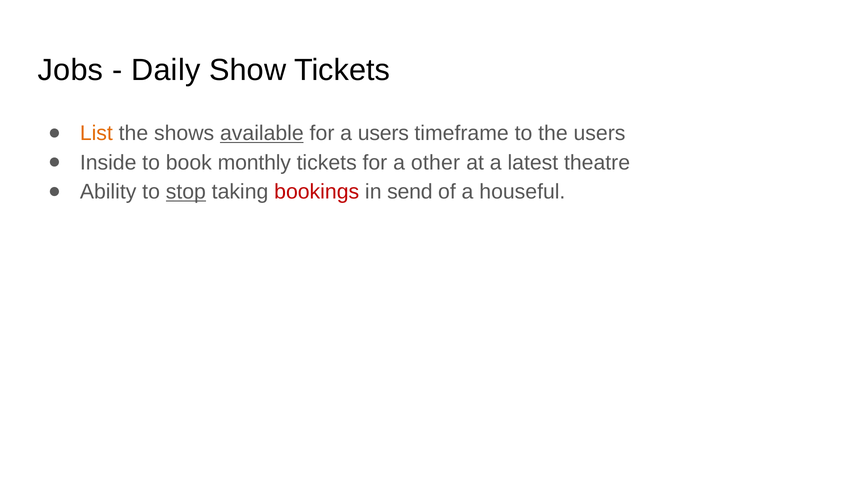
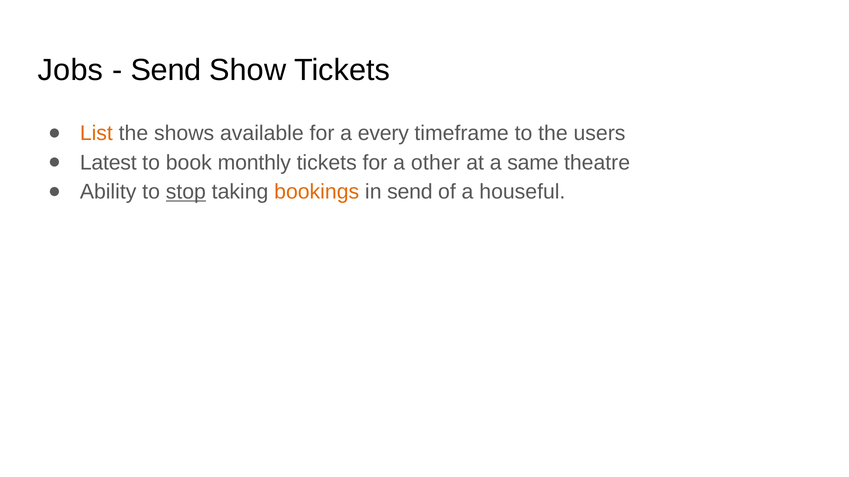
Daily: Daily -> Send (166, 70)
available underline: present -> none (262, 134)
a users: users -> every (383, 134)
Inside: Inside -> Latest (108, 163)
latest: latest -> same (533, 163)
bookings colour: red -> orange (317, 192)
